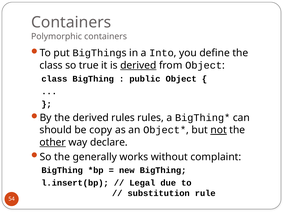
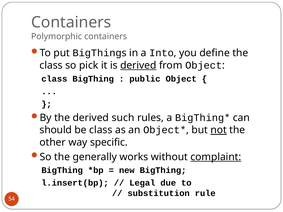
true: true -> pick (89, 65)
derived rules: rules -> such (123, 118)
be copy: copy -> class (101, 130)
other underline: present -> none (53, 142)
declare: declare -> specific (109, 142)
complaint underline: none -> present (216, 157)
